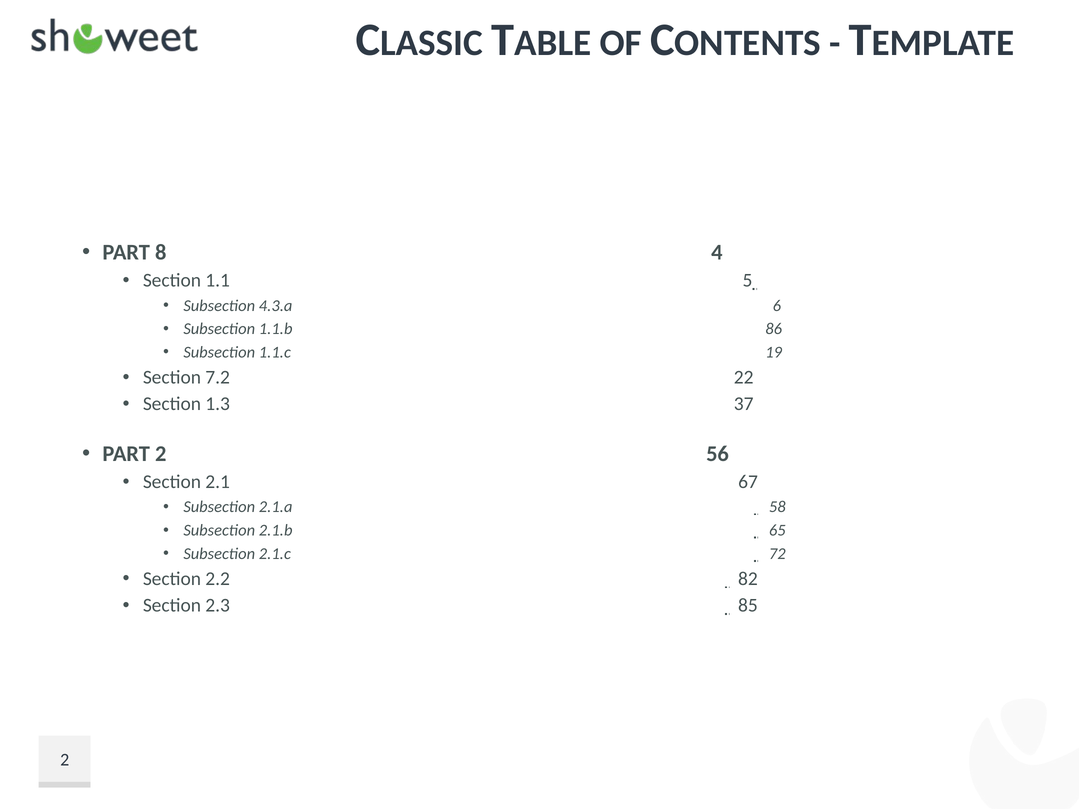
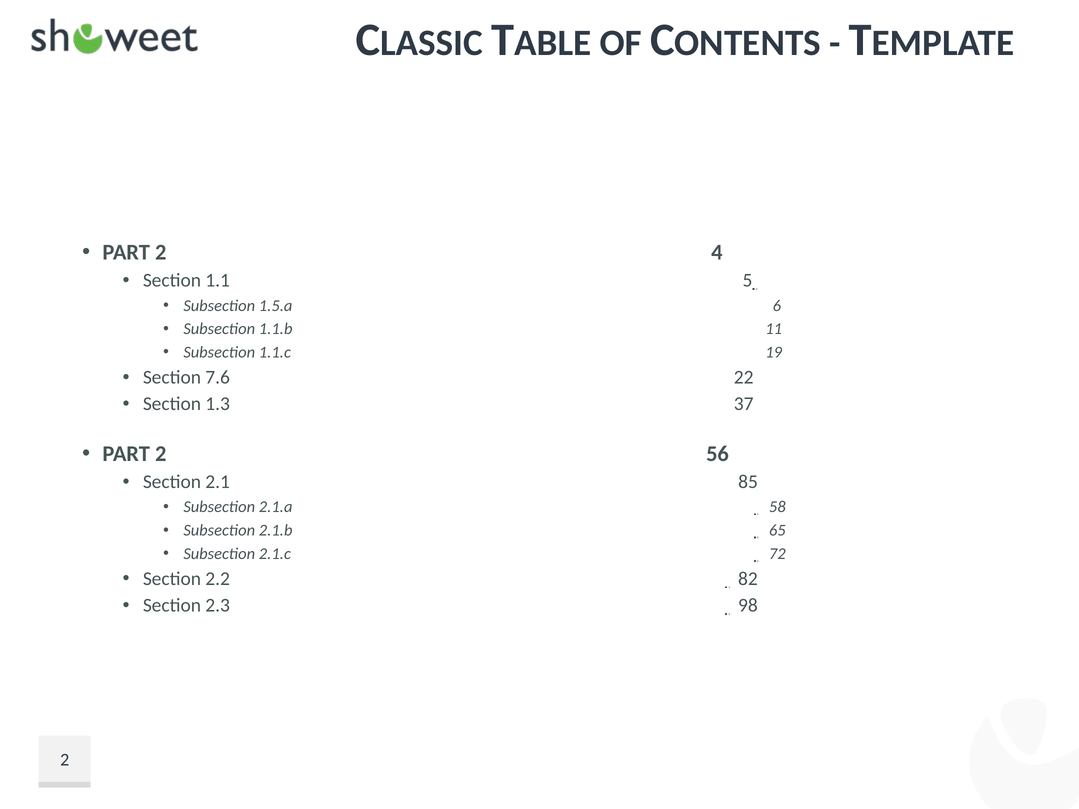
8: 8 -> 2 (161, 252)
4.3.a: 4.3.a -> 1.5.a (276, 306)
86: 86 -> 11 (774, 329)
7.2: 7.2 -> 7.6 (218, 378)
67: 67 -> 85 (748, 482)
85: 85 -> 98 (748, 606)
